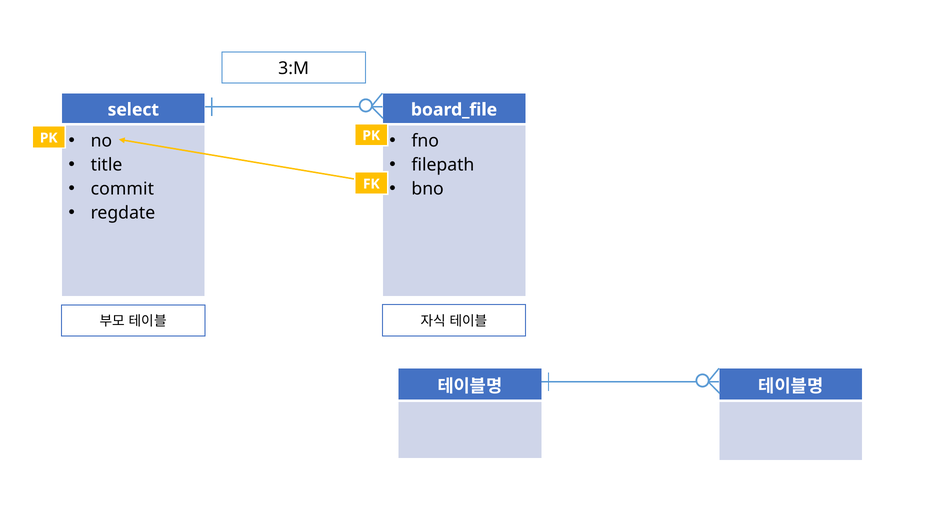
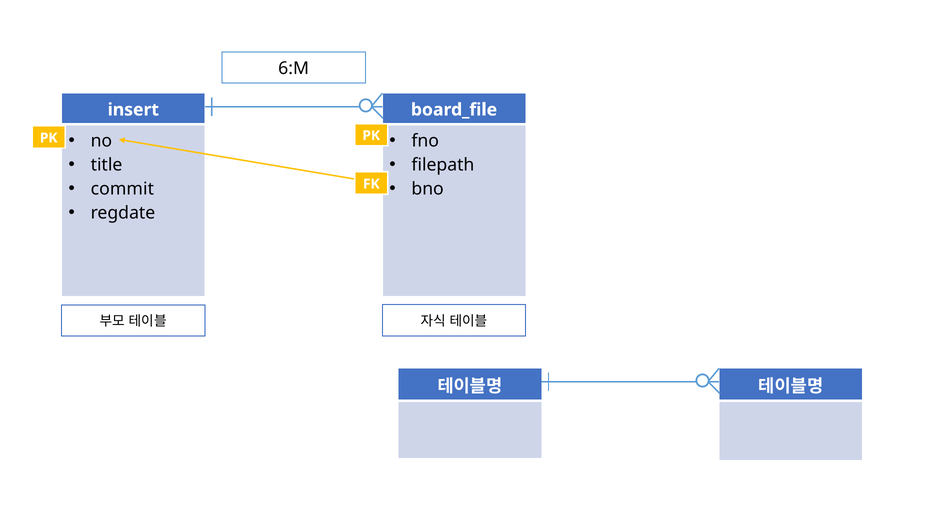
3:M: 3:M -> 6:M (294, 69)
select: select -> insert (133, 110)
